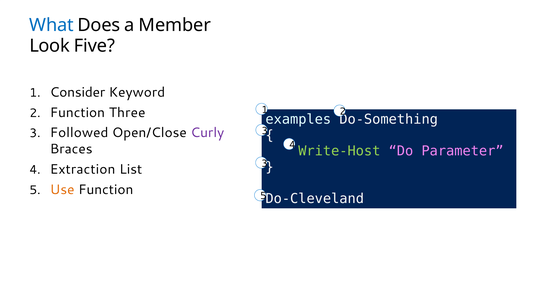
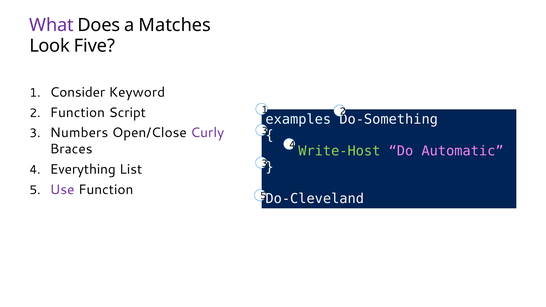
What colour: blue -> purple (52, 25)
Member: Member -> Matches (175, 25)
Three: Three -> Script (127, 113)
Followed: Followed -> Numbers (79, 133)
Parameter: Parameter -> Automatic (463, 151)
Extraction: Extraction -> Everything (83, 169)
Use colour: orange -> purple (62, 190)
